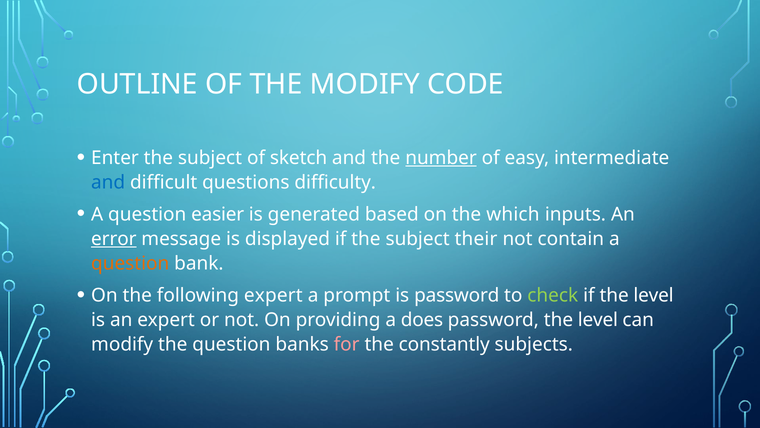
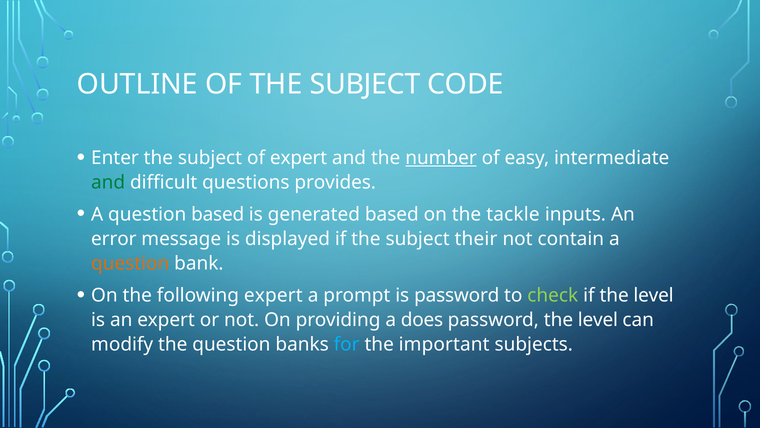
OF THE MODIFY: MODIFY -> SUBJECT (365, 84)
of sketch: sketch -> expert (299, 158)
and colour: blue -> green (108, 182)
difficulty: difficulty -> provides (335, 182)
question easier: easier -> based (218, 214)
which: which -> tackle (513, 214)
error underline: present -> none (114, 239)
for colour: pink -> light blue (347, 344)
constantly: constantly -> important (444, 344)
